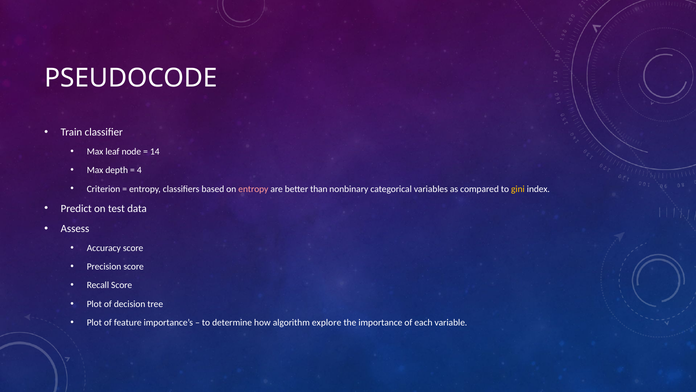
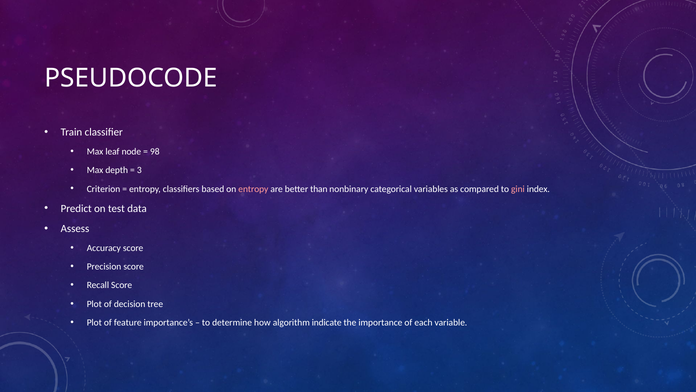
14: 14 -> 98 (155, 151)
4: 4 -> 3 (139, 170)
gini colour: yellow -> pink (518, 189)
explore: explore -> indicate (327, 322)
